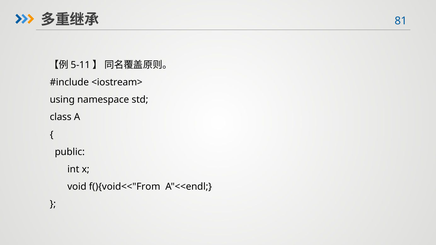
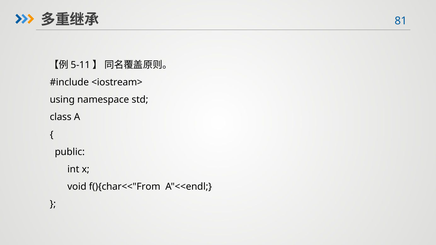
f(){void<<"From: f(){void<<"From -> f(){char<<"From (125, 187)
